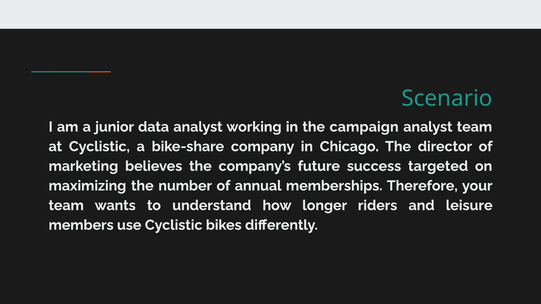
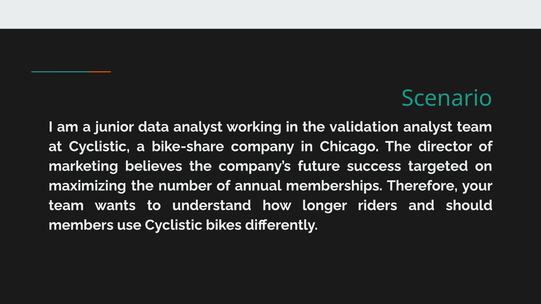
campaign: campaign -> validation (364, 127)
leisure: leisure -> should (469, 206)
